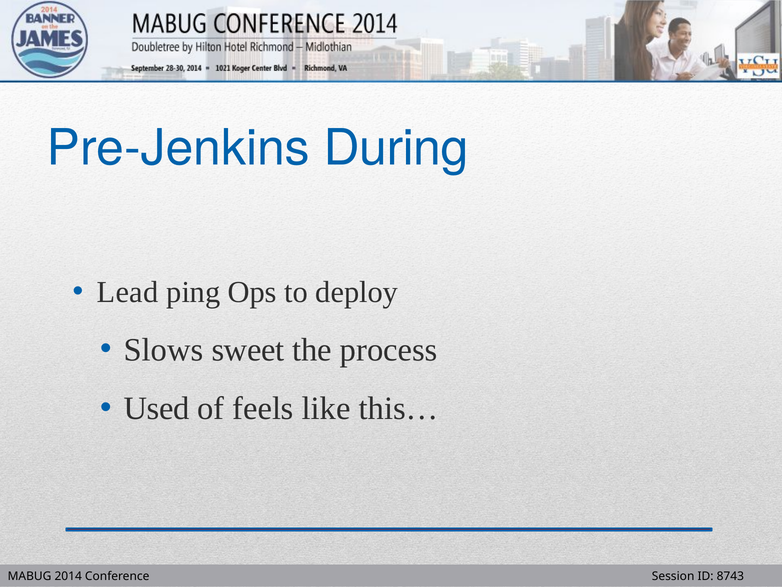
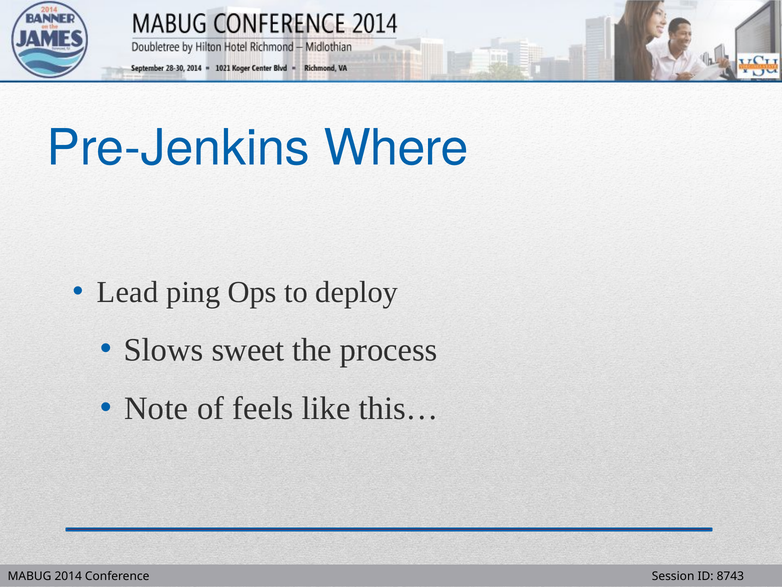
During: During -> Where (396, 148)
Used: Used -> Note (156, 408)
